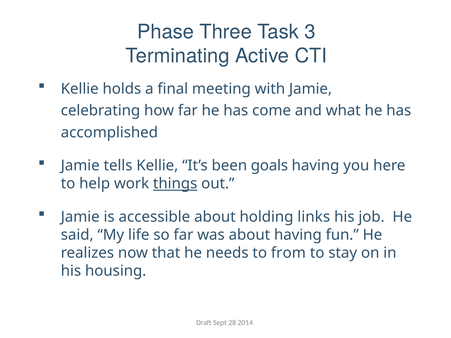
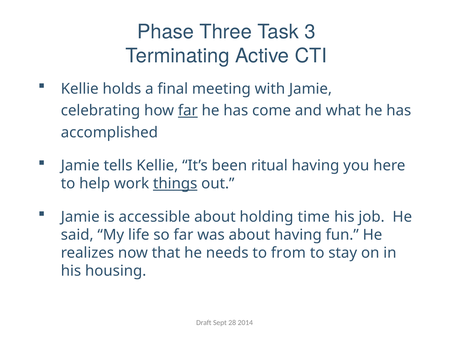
far underline: none -> present (188, 111)
goals: goals -> ritual (269, 166)
links: links -> time (314, 217)
